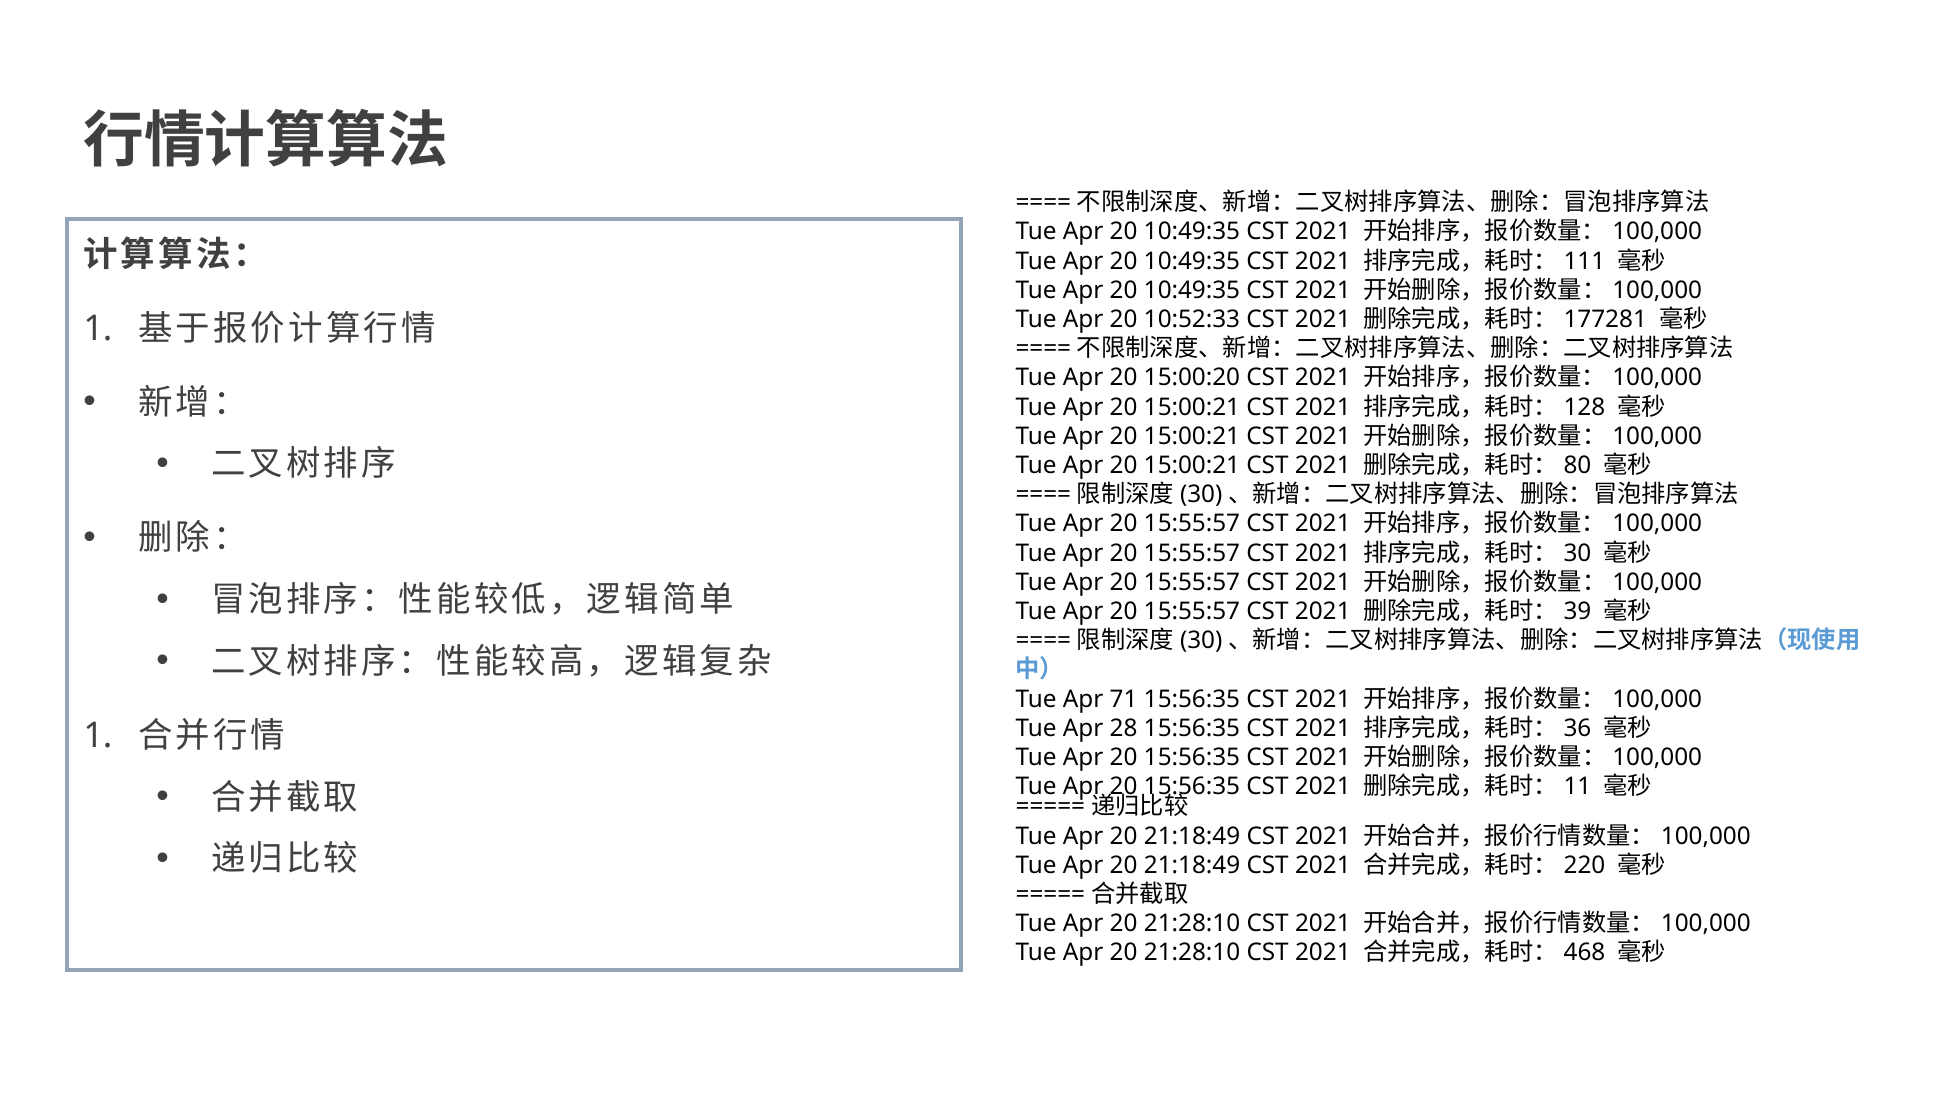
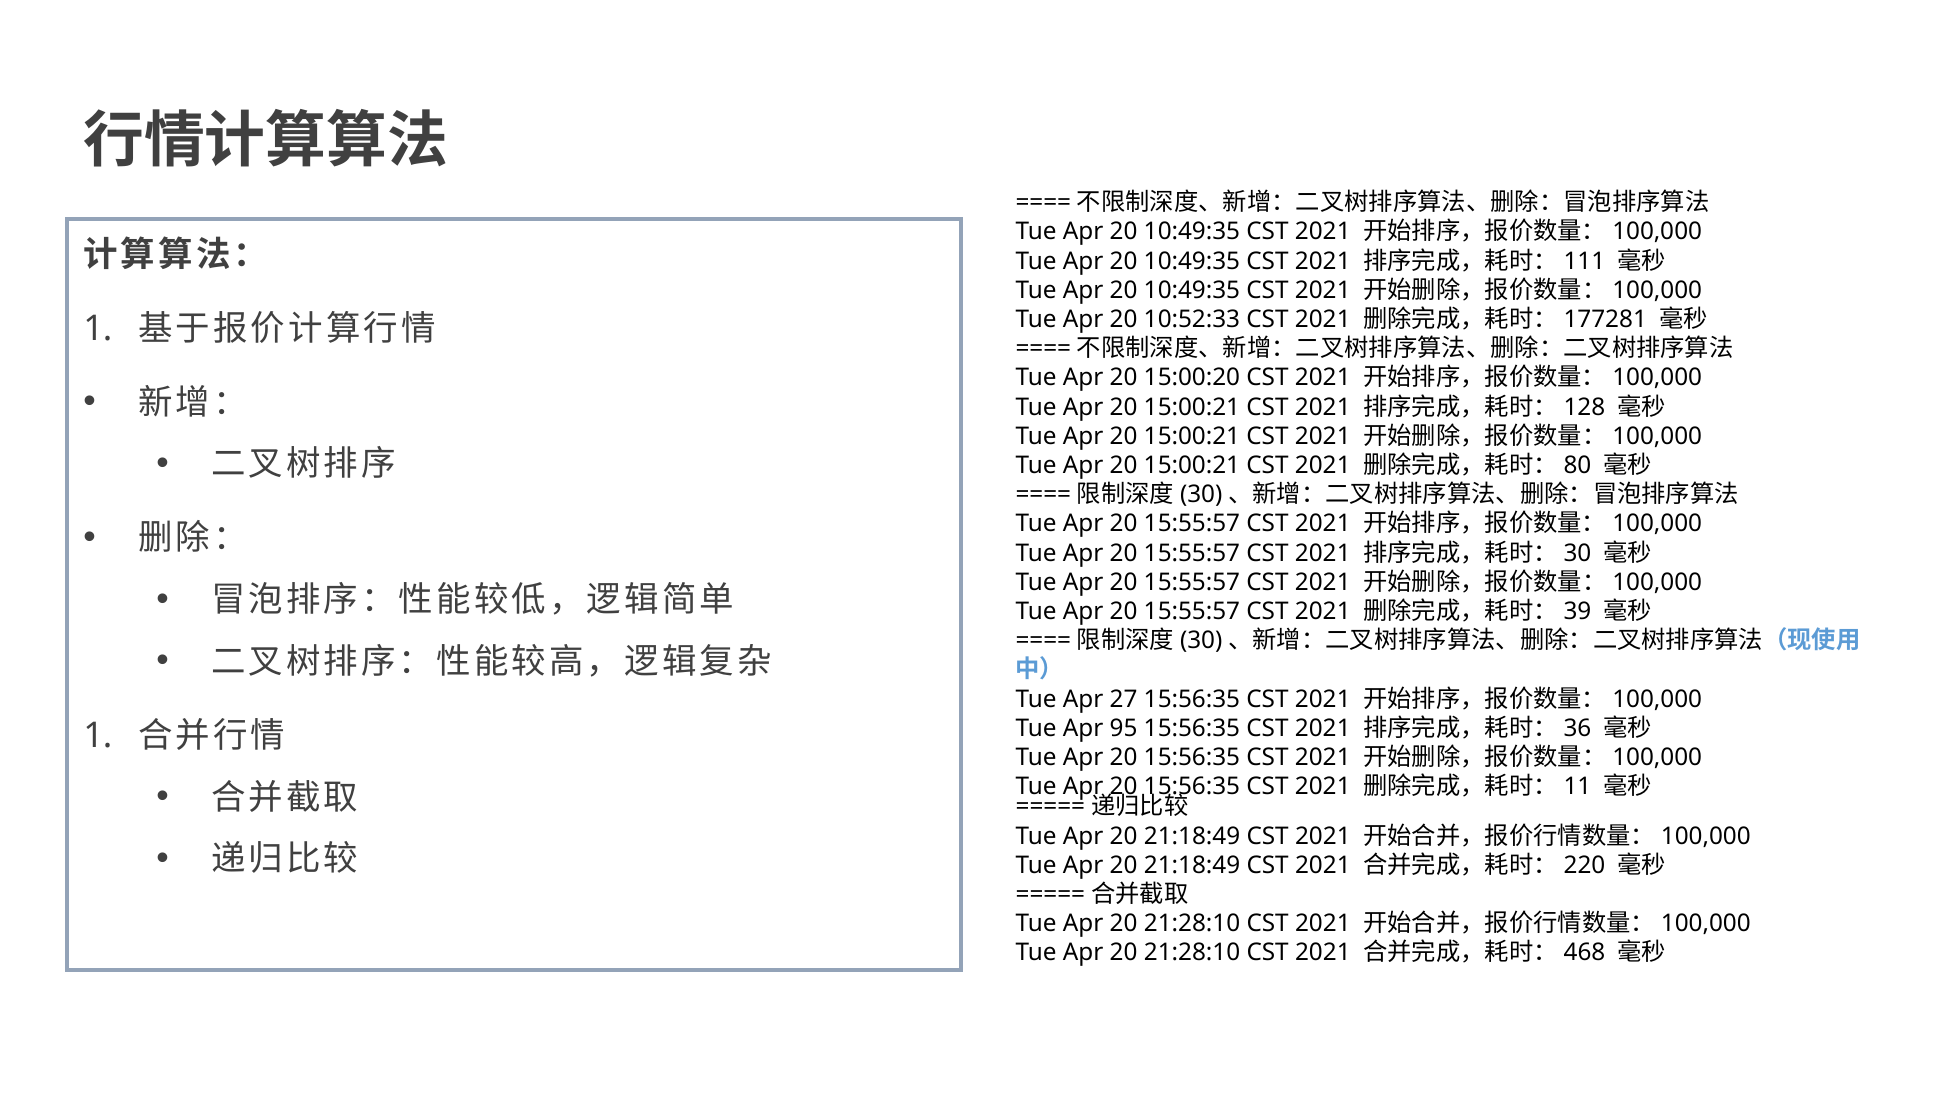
71: 71 -> 27 (1124, 699)
28: 28 -> 95 (1124, 728)
